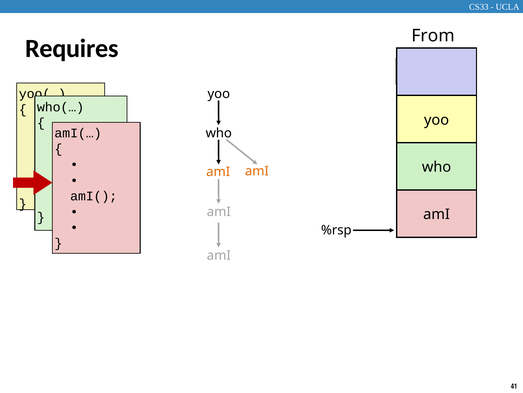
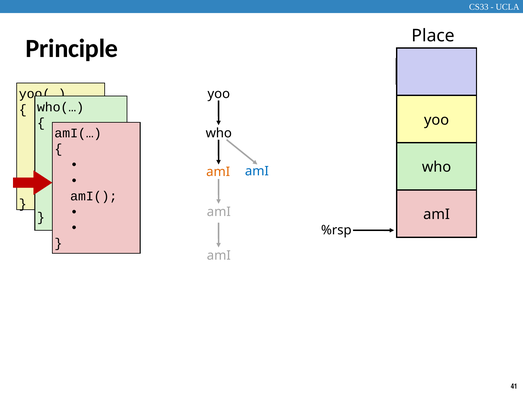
From: From -> Place (433, 36)
Requires: Requires -> Principle (72, 49)
amI colour: orange -> blue (257, 171)
